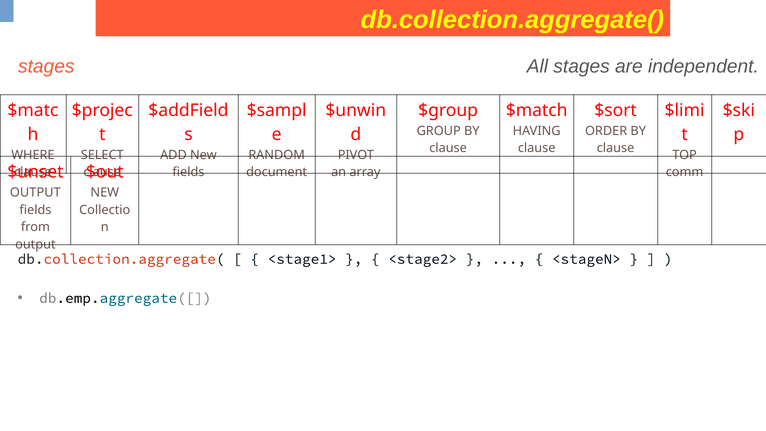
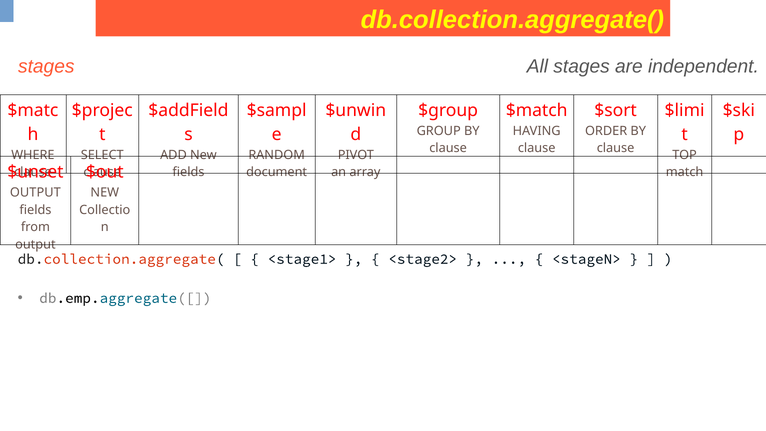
comm: comm -> match (685, 172)
